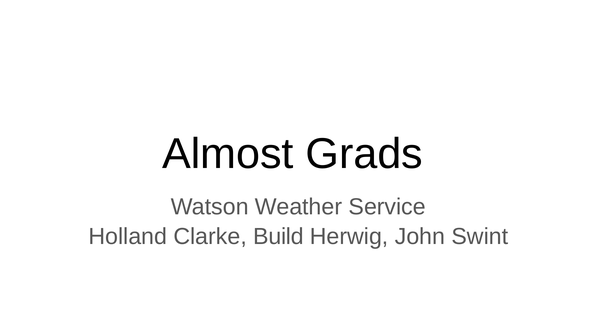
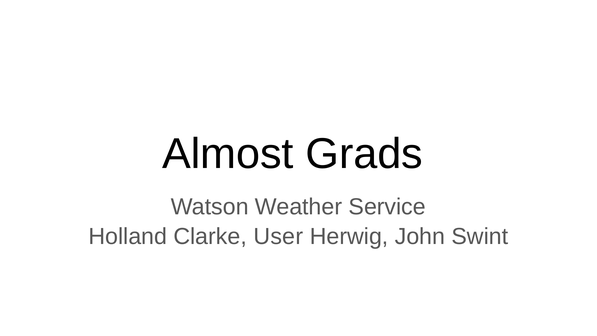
Build: Build -> User (278, 236)
